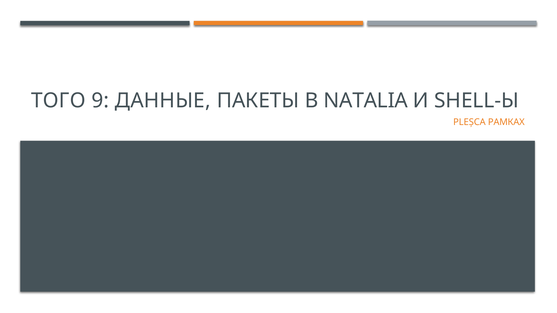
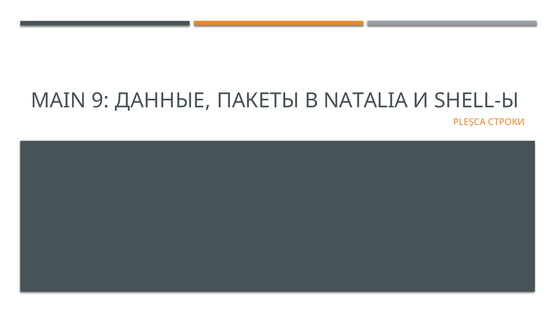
ТОГО: ТОГО -> MAIN (58, 101)
РАМКАХ: РАМКАХ -> СТРОКИ (506, 122)
